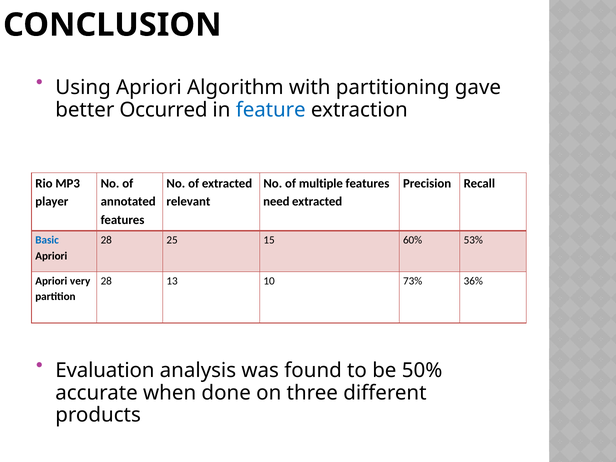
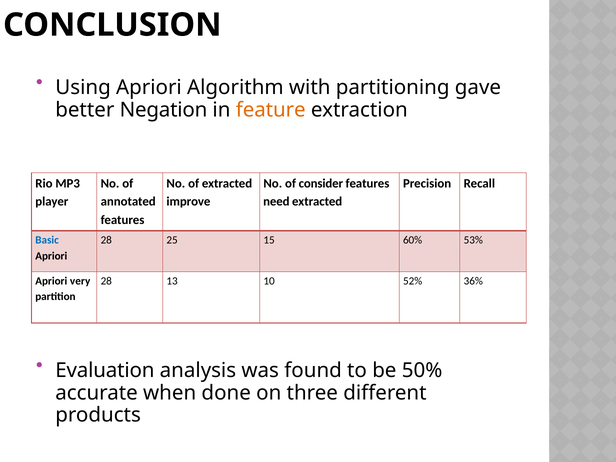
Occurred: Occurred -> Negation (164, 110)
feature colour: blue -> orange (271, 110)
multiple: multiple -> consider (321, 184)
relevant: relevant -> improve (188, 202)
73%: 73% -> 52% (413, 281)
